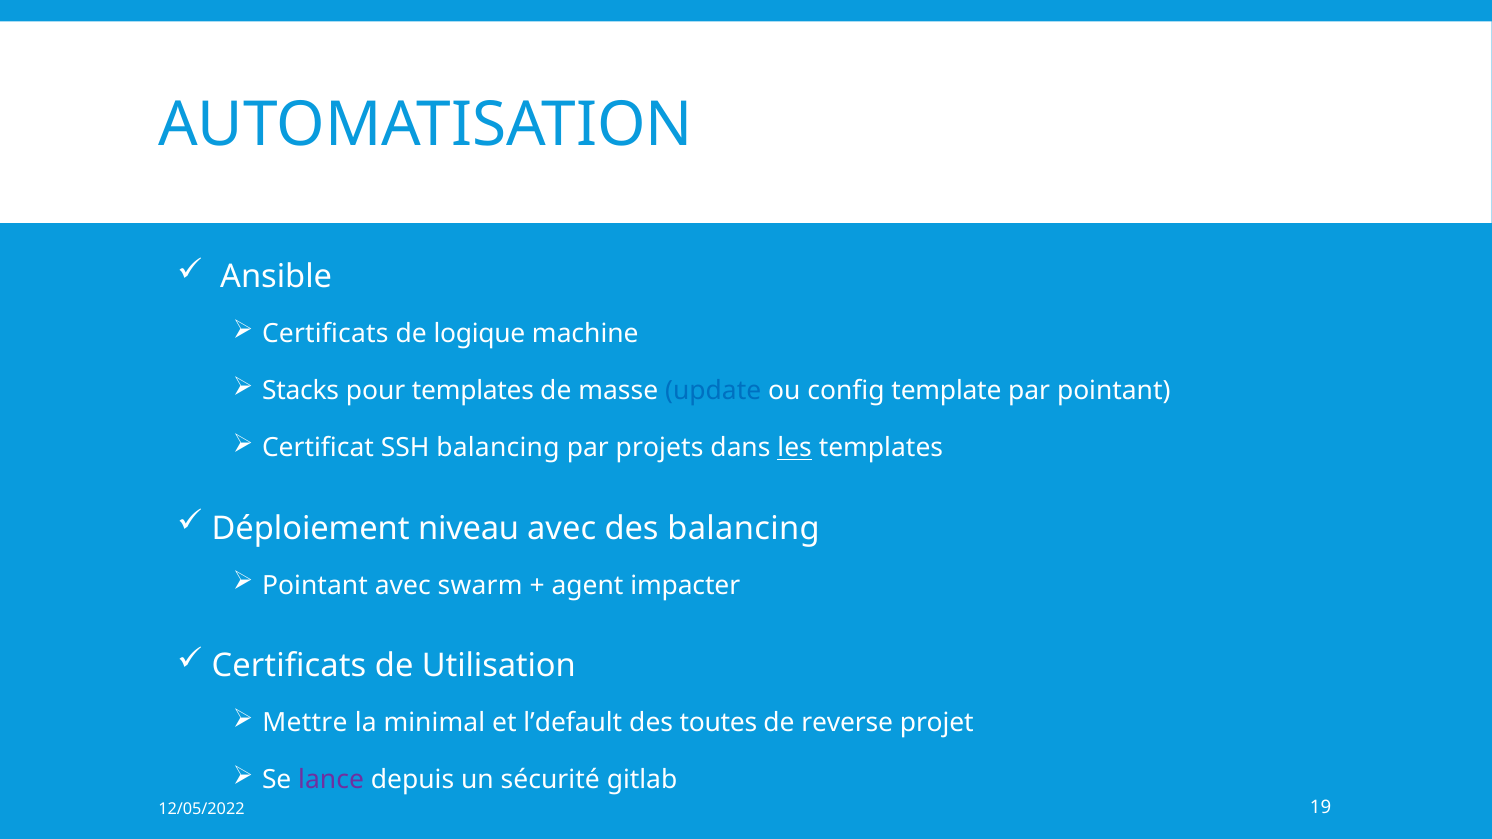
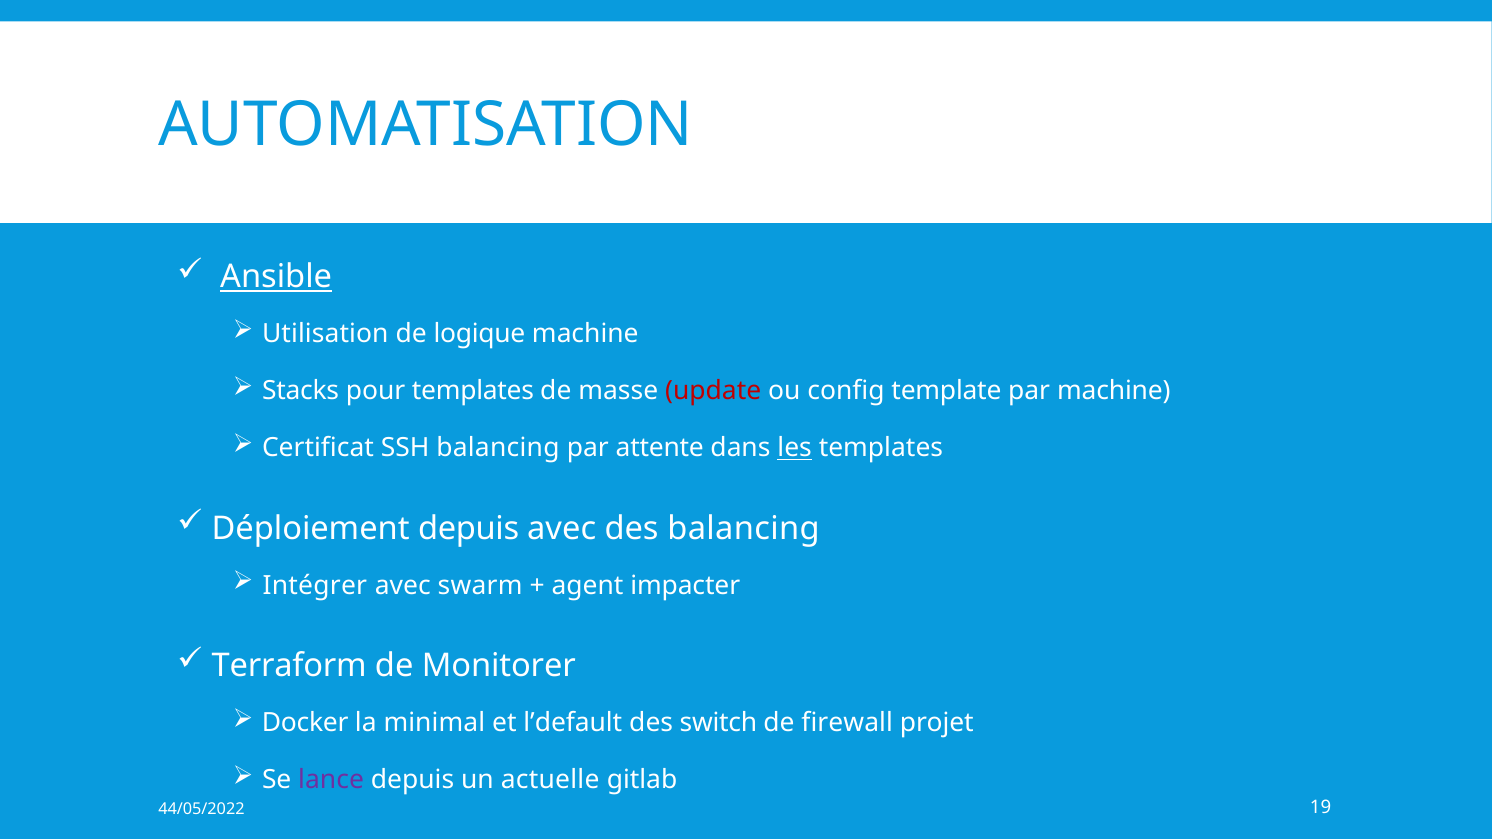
Ansible underline: none -> present (276, 277)
Certificats: Certificats -> Utilisation (325, 334)
update colour: blue -> red (713, 391)
par pointant: pointant -> machine (1114, 391)
projets: projets -> attente (660, 448)
Déploiement niveau: niveau -> depuis (469, 529)
Pointant: Pointant -> Intégrer (315, 586)
Certificats: Certificats -> Terraform (289, 666)
Utilisation: Utilisation -> Monitorer (499, 666)
Mettre: Mettre -> Docker (305, 723)
toutes: toutes -> switch (718, 723)
reverse: reverse -> firewall (847, 723)
sécurité: sécurité -> actuelle (550, 780)
12/05/2022: 12/05/2022 -> 44/05/2022 (201, 809)
